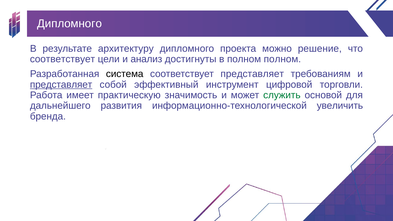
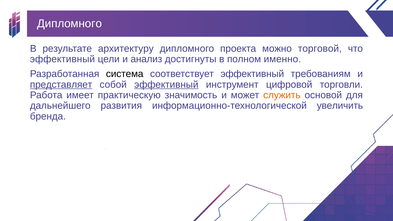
решение: решение -> торговой (320, 49)
соответствует: соответствует -> эффективный (62, 59)
полном полном: полном -> именно (282, 59)
соответствует представляет: представляет -> эффективный (252, 74)
эффективный underline: none -> present (166, 85)
служить colour: green -> orange (282, 95)
